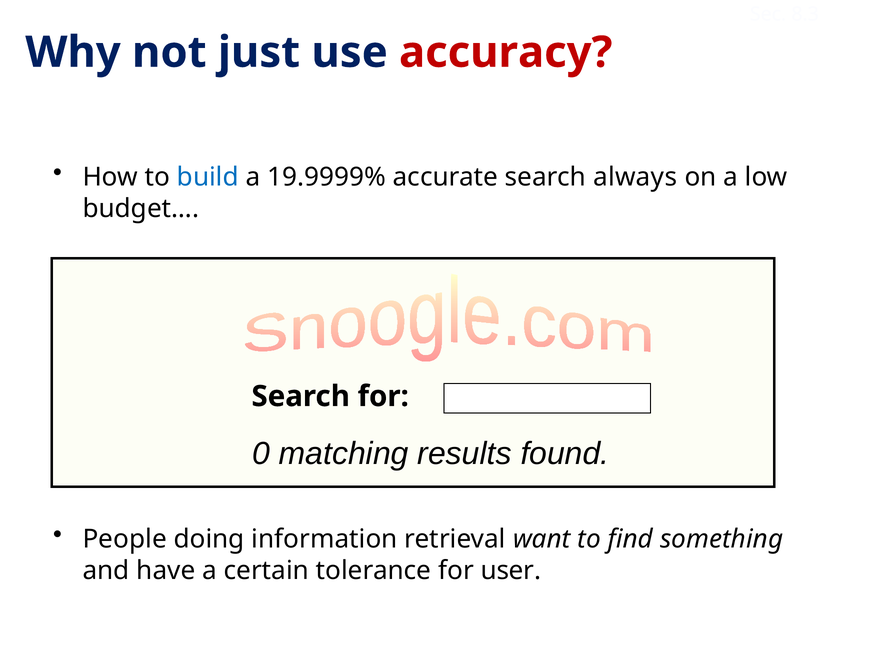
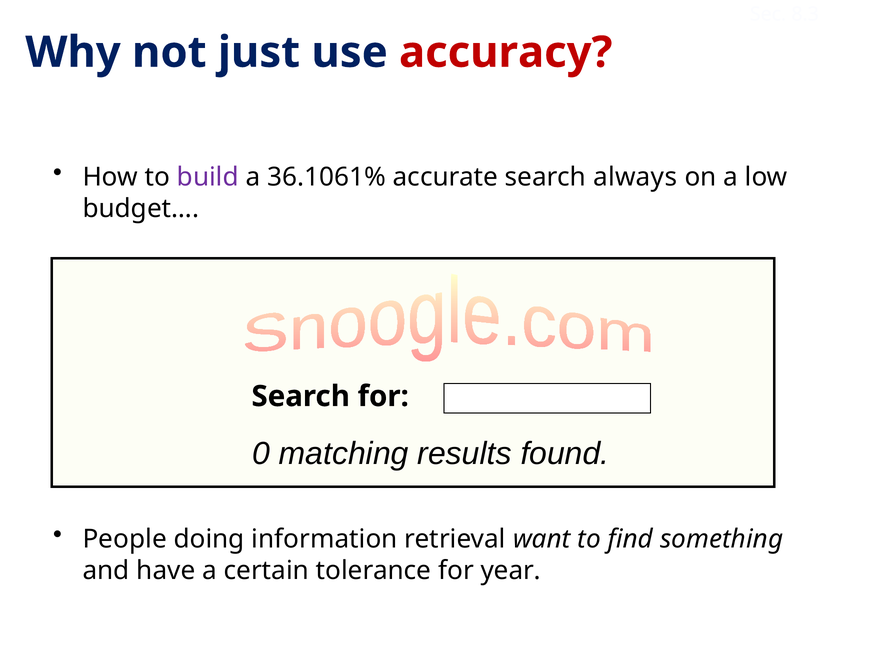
build colour: blue -> purple (208, 177)
19.9999%: 19.9999% -> 36.1061% (327, 177)
user: user -> year (511, 570)
